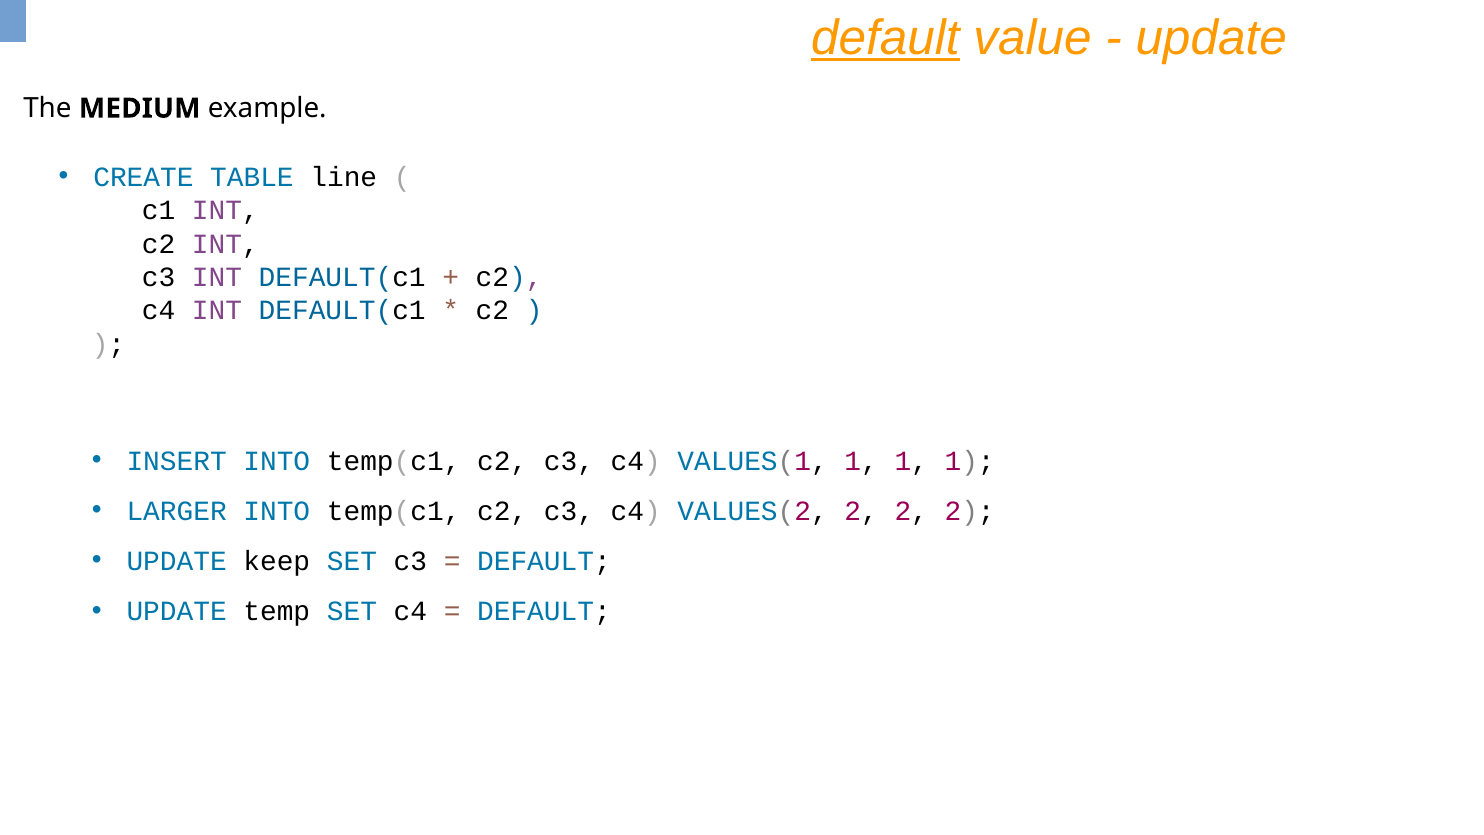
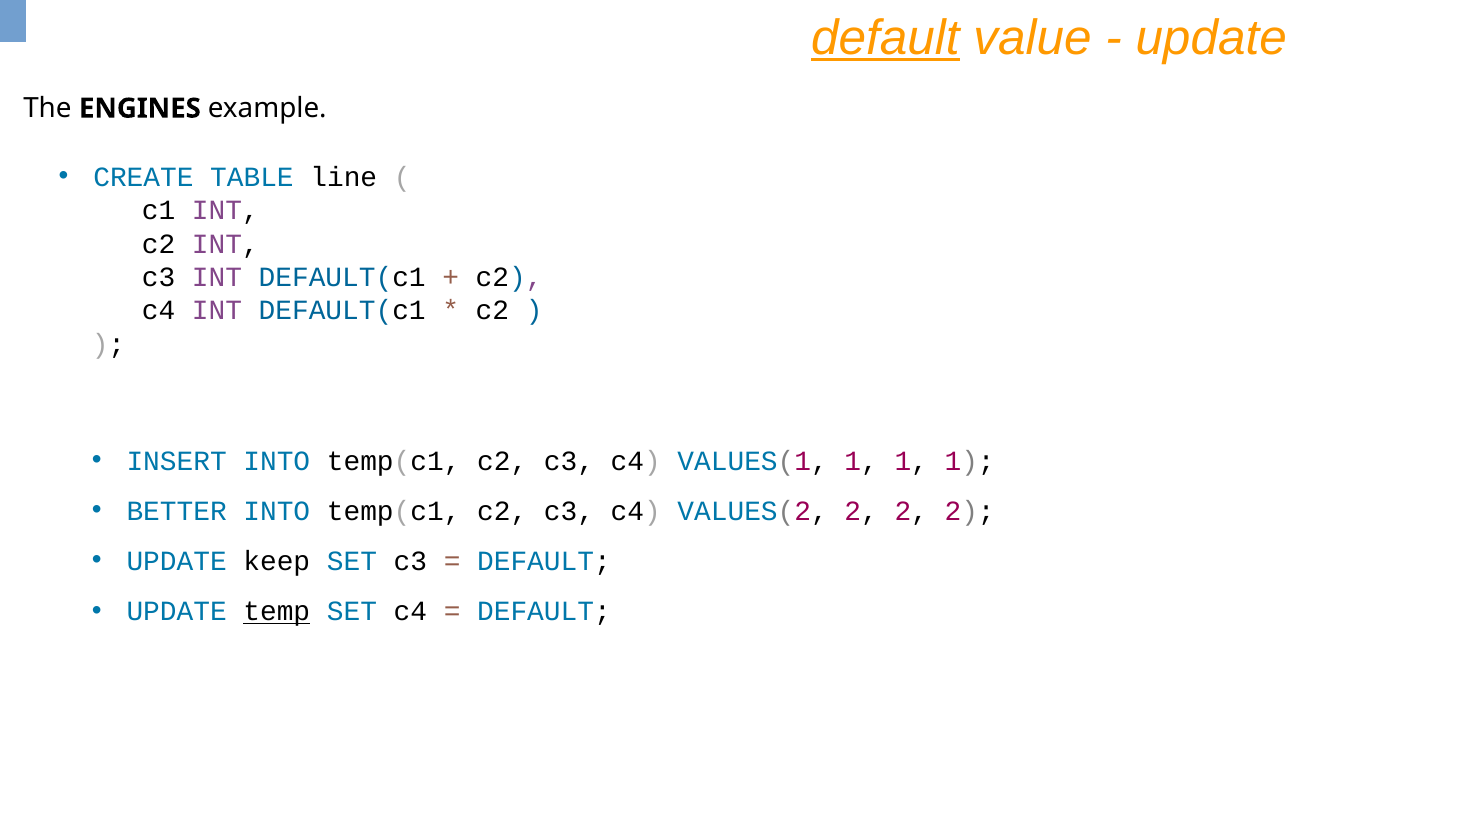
MEDIUM: MEDIUM -> ENGINES (140, 108)
LARGER: LARGER -> BETTER (177, 511)
temp underline: none -> present (277, 611)
